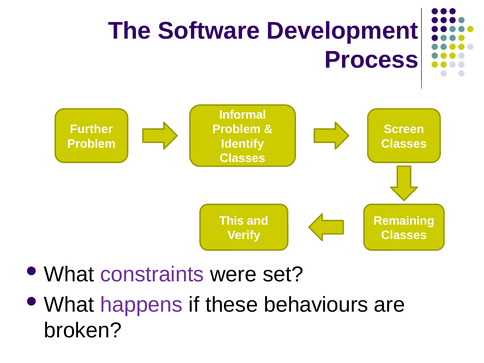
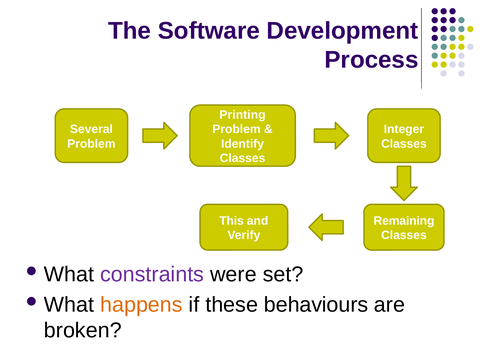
Informal: Informal -> Printing (242, 115)
Further: Further -> Several (91, 129)
Screen: Screen -> Integer (404, 129)
happens colour: purple -> orange (141, 305)
